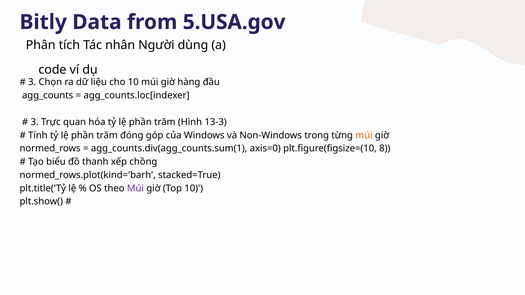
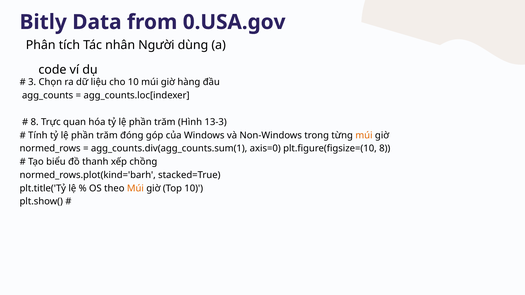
5.USA.gov: 5.USA.gov -> 0.USA.gov (234, 22)
3: 3 -> 8 (35, 122)
Múi colour: purple -> orange (135, 188)
